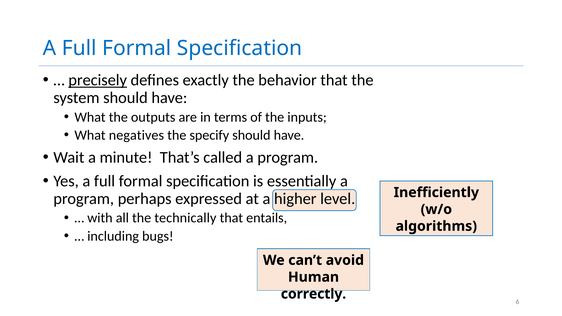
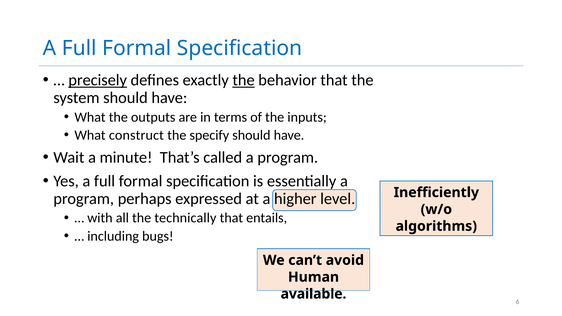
the underline: none -> present (244, 80)
negatives: negatives -> construct (136, 135)
correctly: correctly -> available (314, 294)
